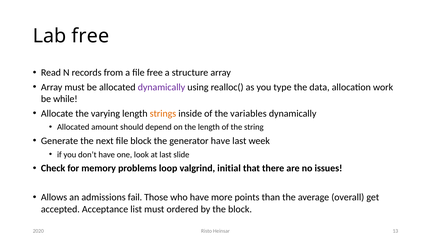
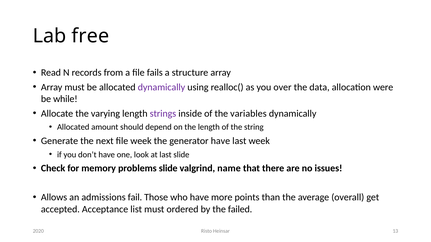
file free: free -> fails (155, 73)
type: type -> over (282, 87)
work: work -> were (383, 87)
strings colour: orange -> purple (163, 114)
file block: block -> week (141, 141)
problems loop: loop -> slide (168, 169)
initial: initial -> name (229, 169)
the block: block -> failed (240, 210)
